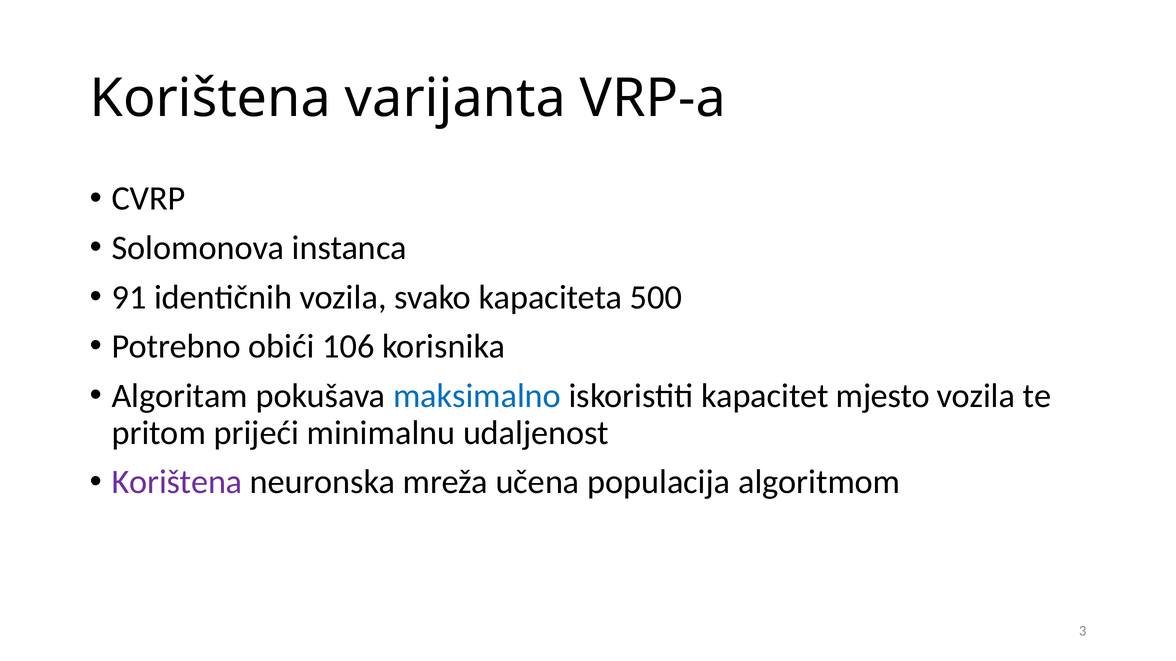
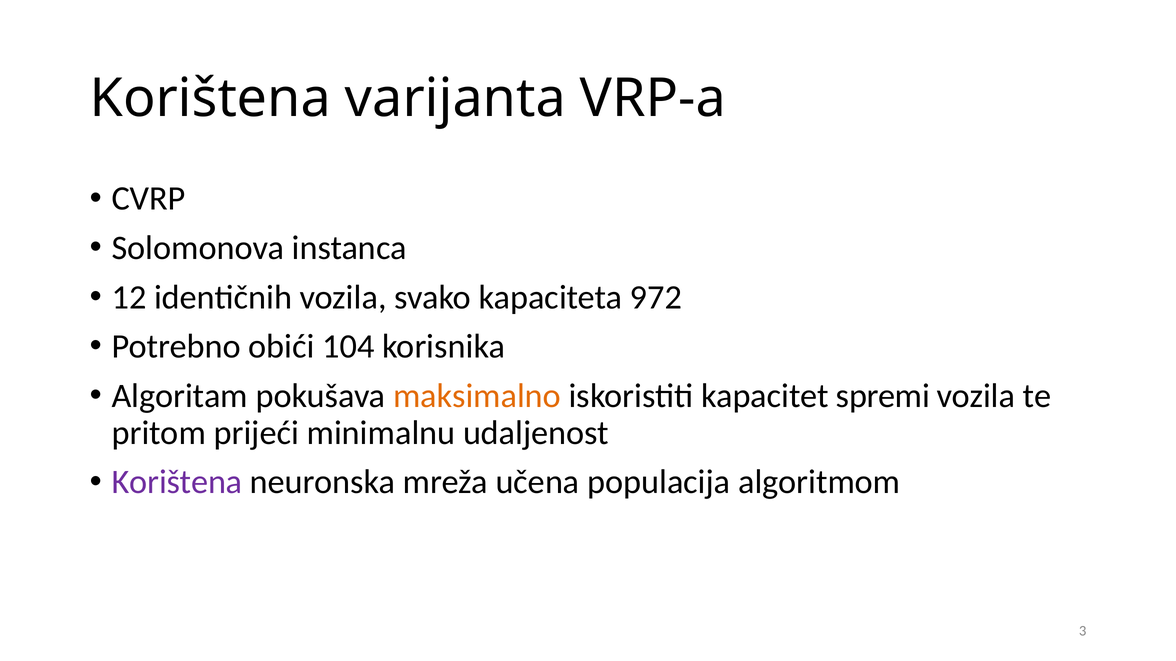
91: 91 -> 12 (129, 297)
500: 500 -> 972 (656, 297)
106: 106 -> 104 (348, 347)
maksimalno colour: blue -> orange (477, 396)
mjesto: mjesto -> spremi (883, 396)
